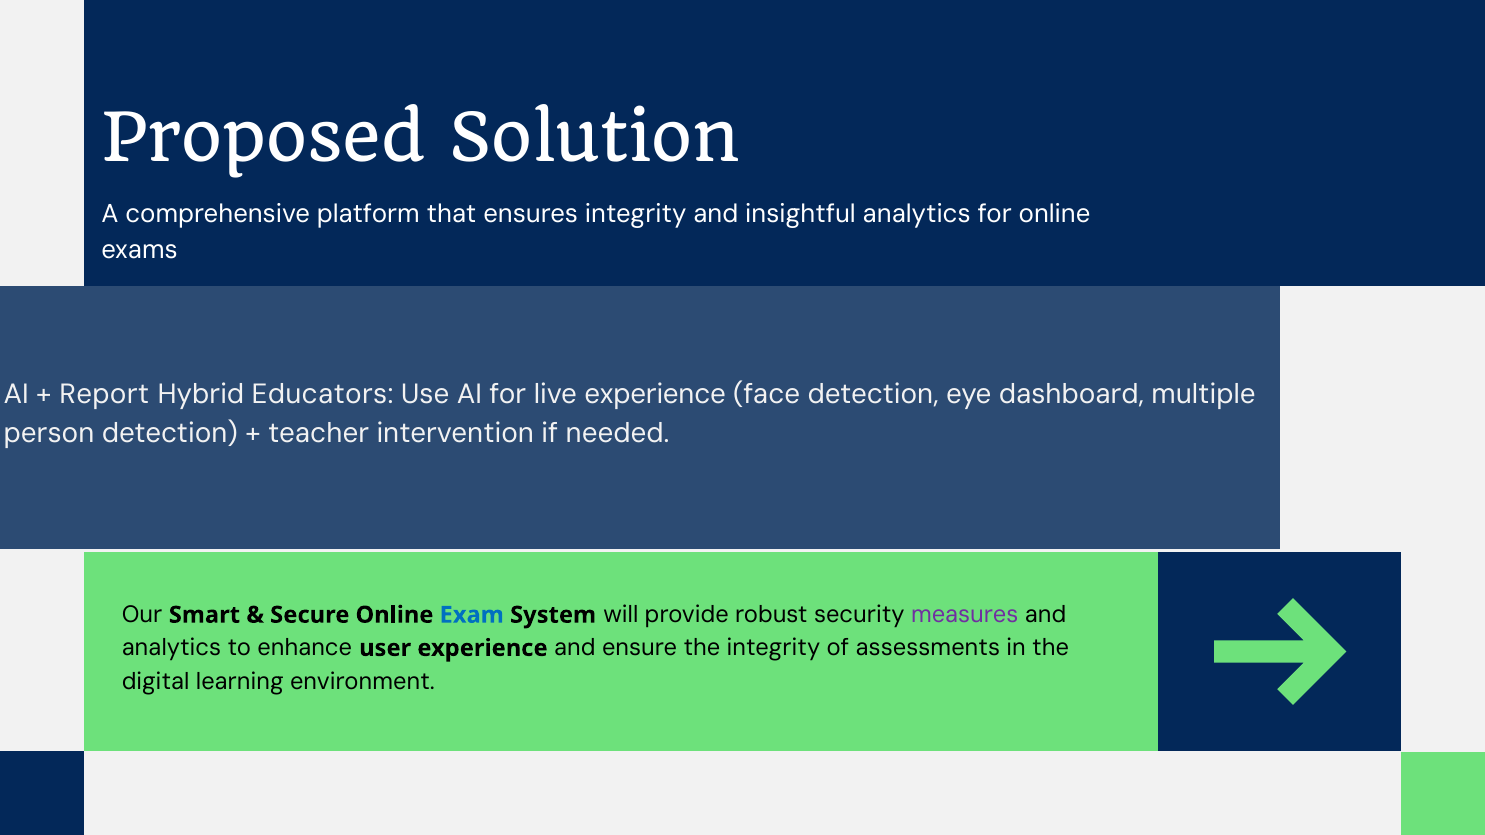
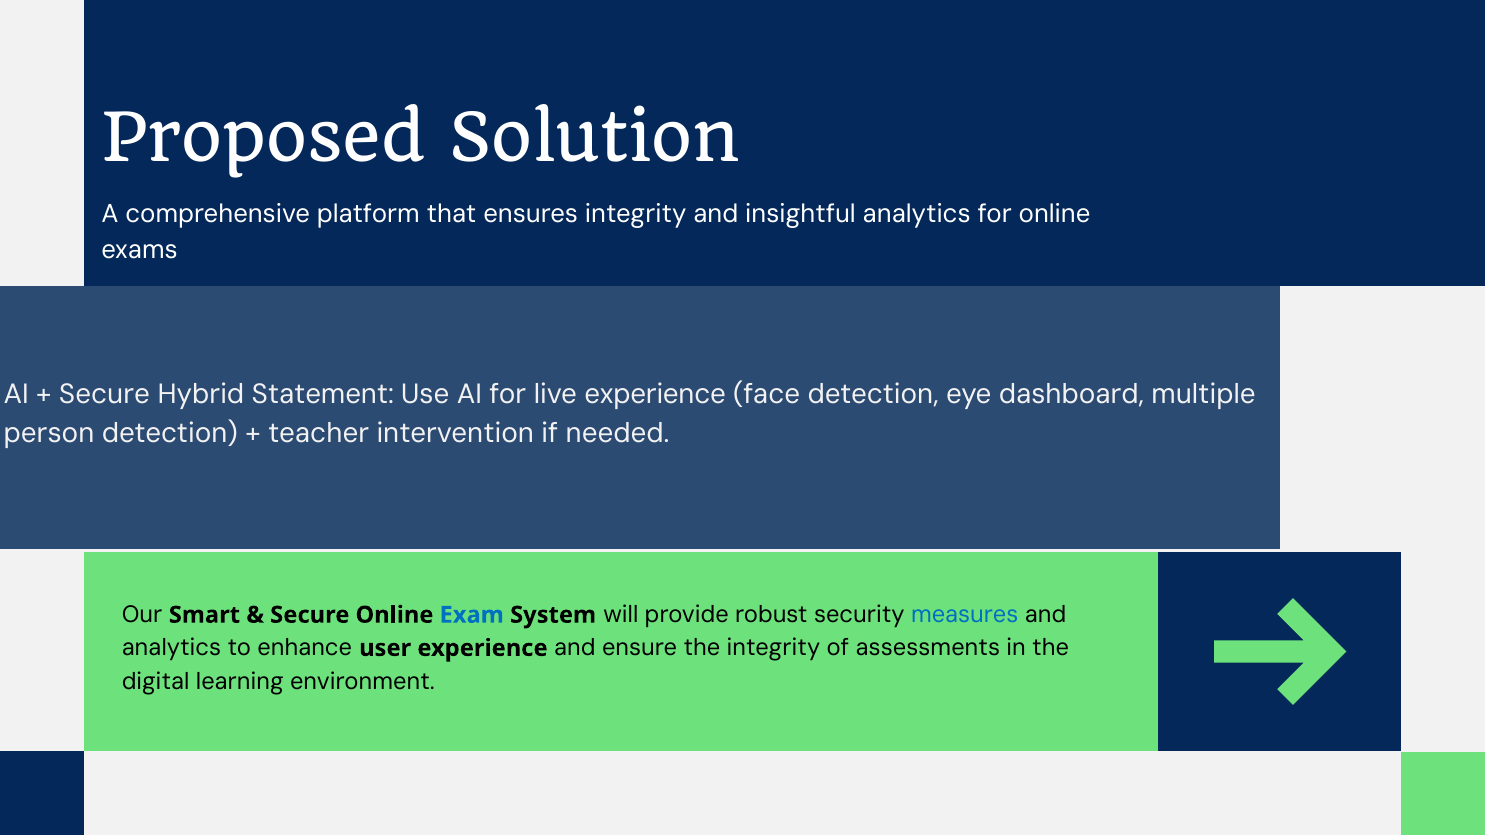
Report: Report -> Secure (104, 394)
Educators: Educators -> Statement (323, 394)
measures colour: purple -> blue (965, 615)
